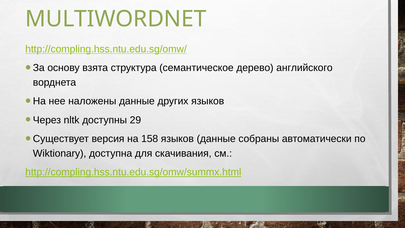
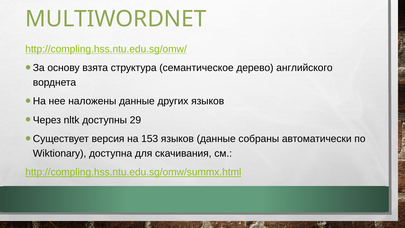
158: 158 -> 153 (150, 139)
